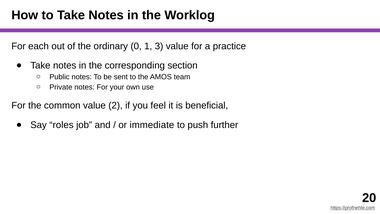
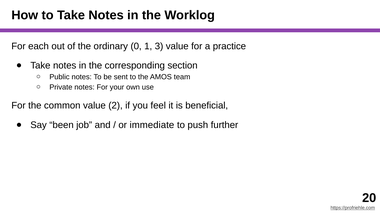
roles: roles -> been (62, 125)
